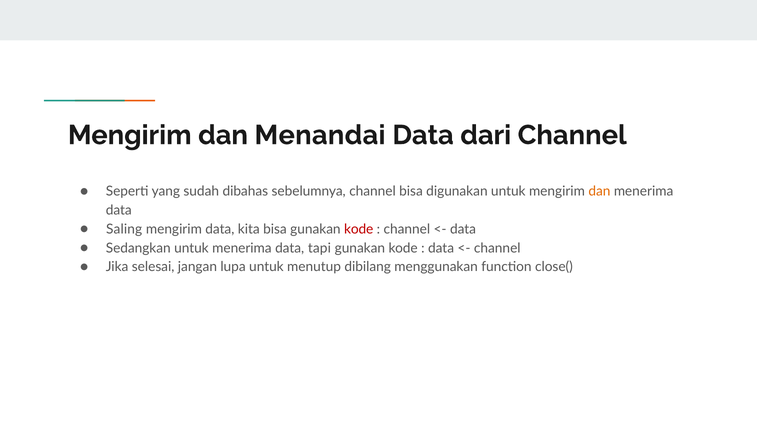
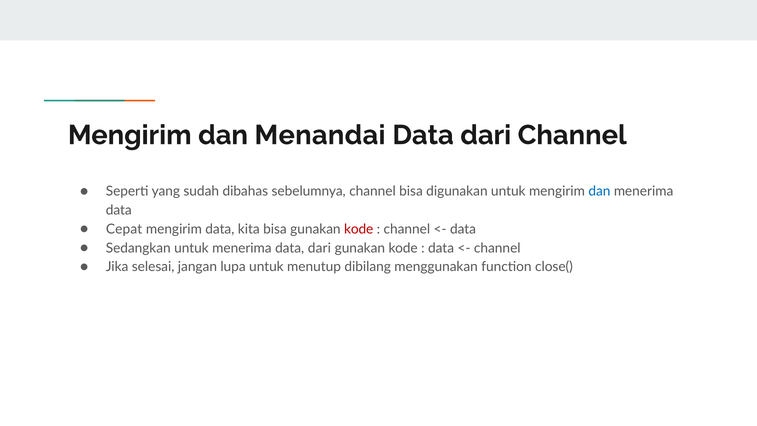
dan colour: orange -> blue (599, 191)
Saling: Saling -> Cepat (124, 229)
menerima data tapi: tapi -> dari (319, 248)
